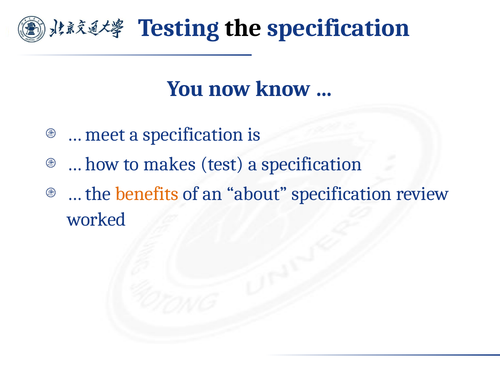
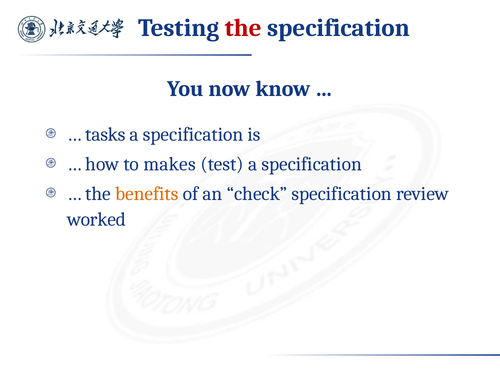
the colour: black -> red (243, 28)
meet: meet -> tasks (105, 135)
about: about -> check (257, 194)
